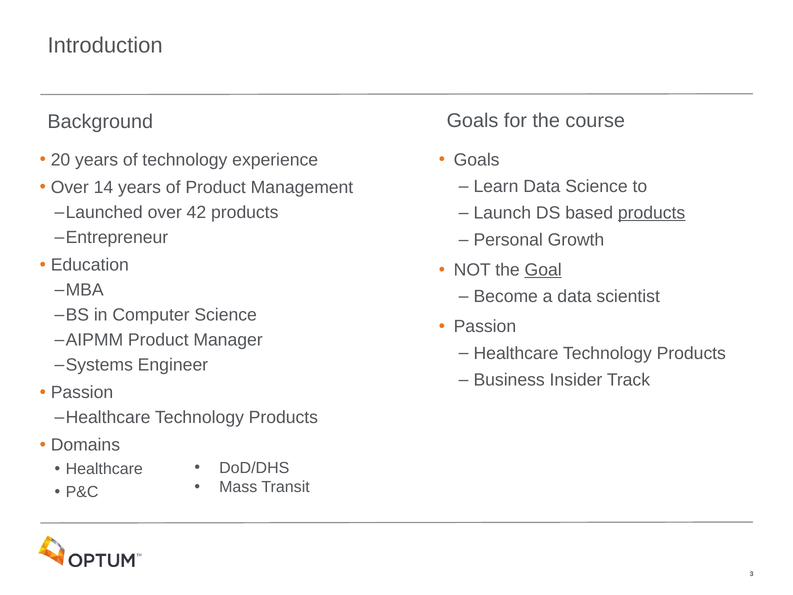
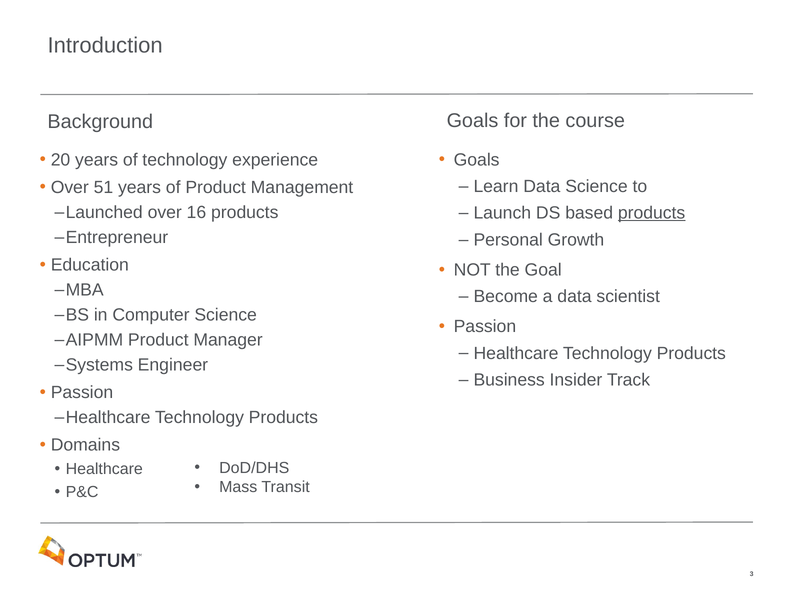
14: 14 -> 51 (103, 187)
42: 42 -> 16 (196, 212)
Goal underline: present -> none (543, 270)
